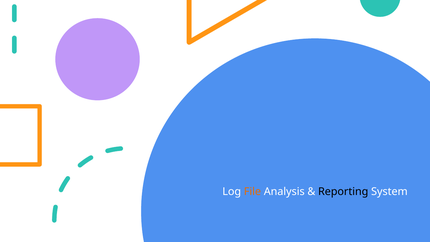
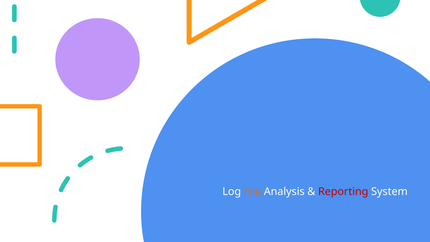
Reporting colour: black -> red (343, 191)
